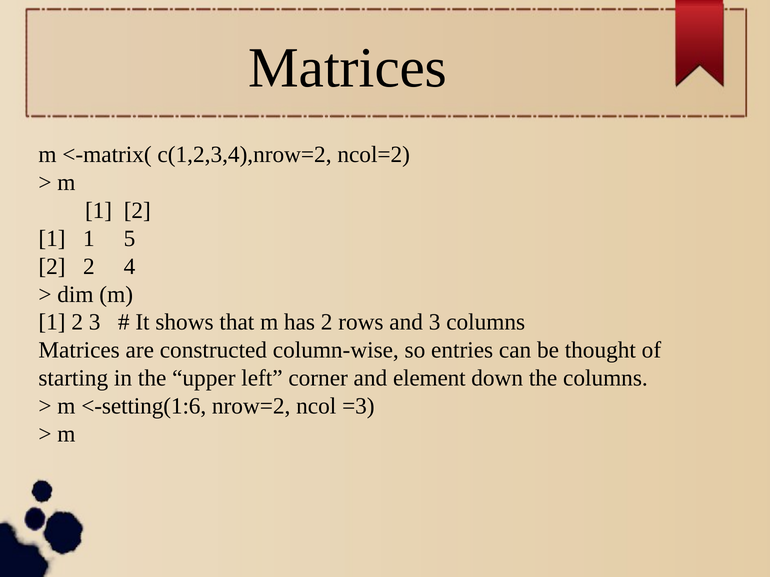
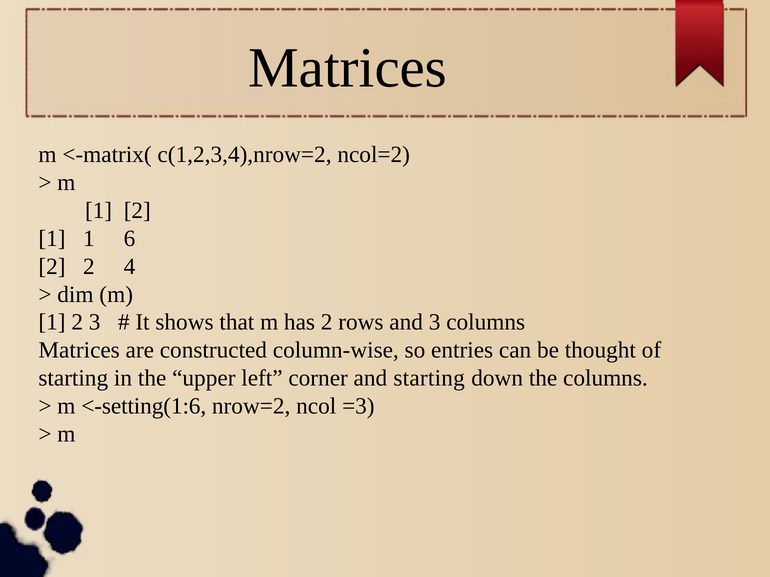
5: 5 -> 6 (130, 239)
and element: element -> starting (429, 378)
